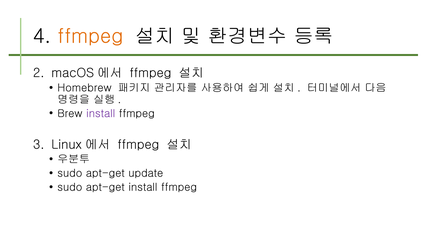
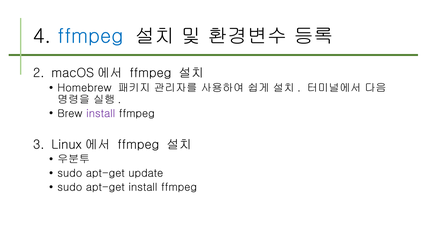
ffmpeg colour: orange -> blue (91, 36)
